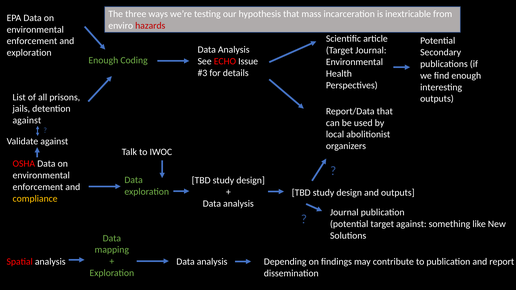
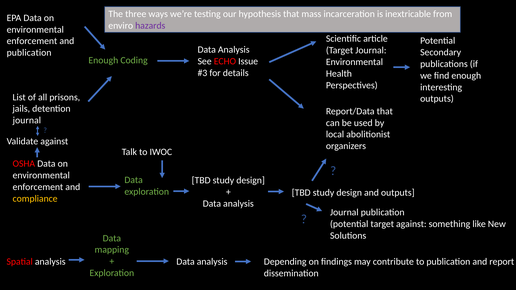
hazards colour: red -> purple (150, 26)
exploration: exploration -> publication (29, 53)
against: against -> journal (27, 120)
